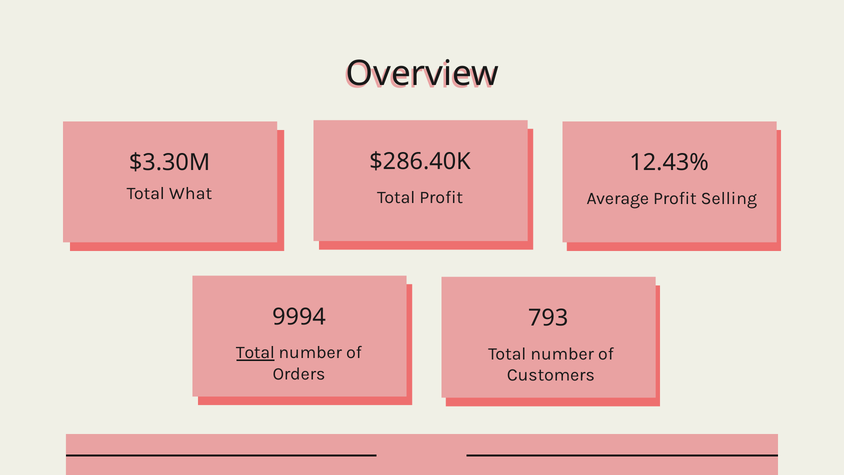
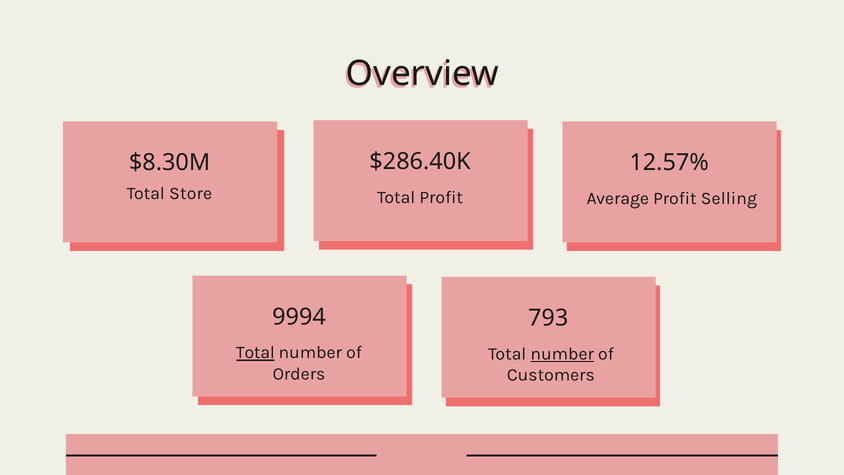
$3.30M: $3.30M -> $8.30M (170, 163)
12.43%: 12.43% -> 12.57% (669, 163)
What: What -> Store (191, 194)
number underline: none -> present (562, 354)
